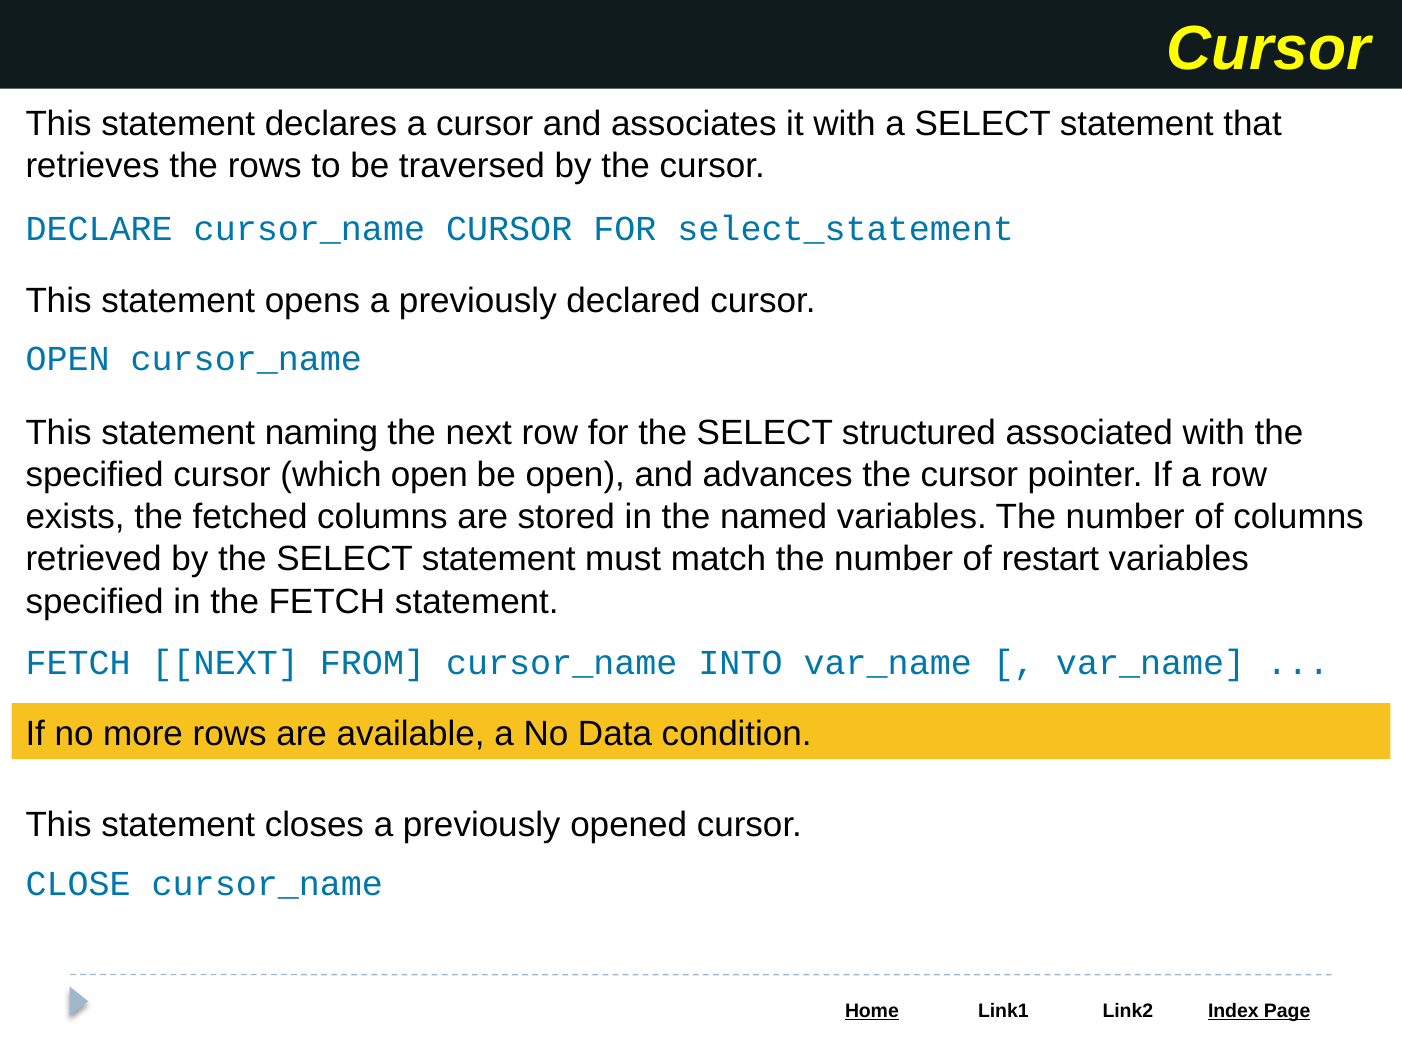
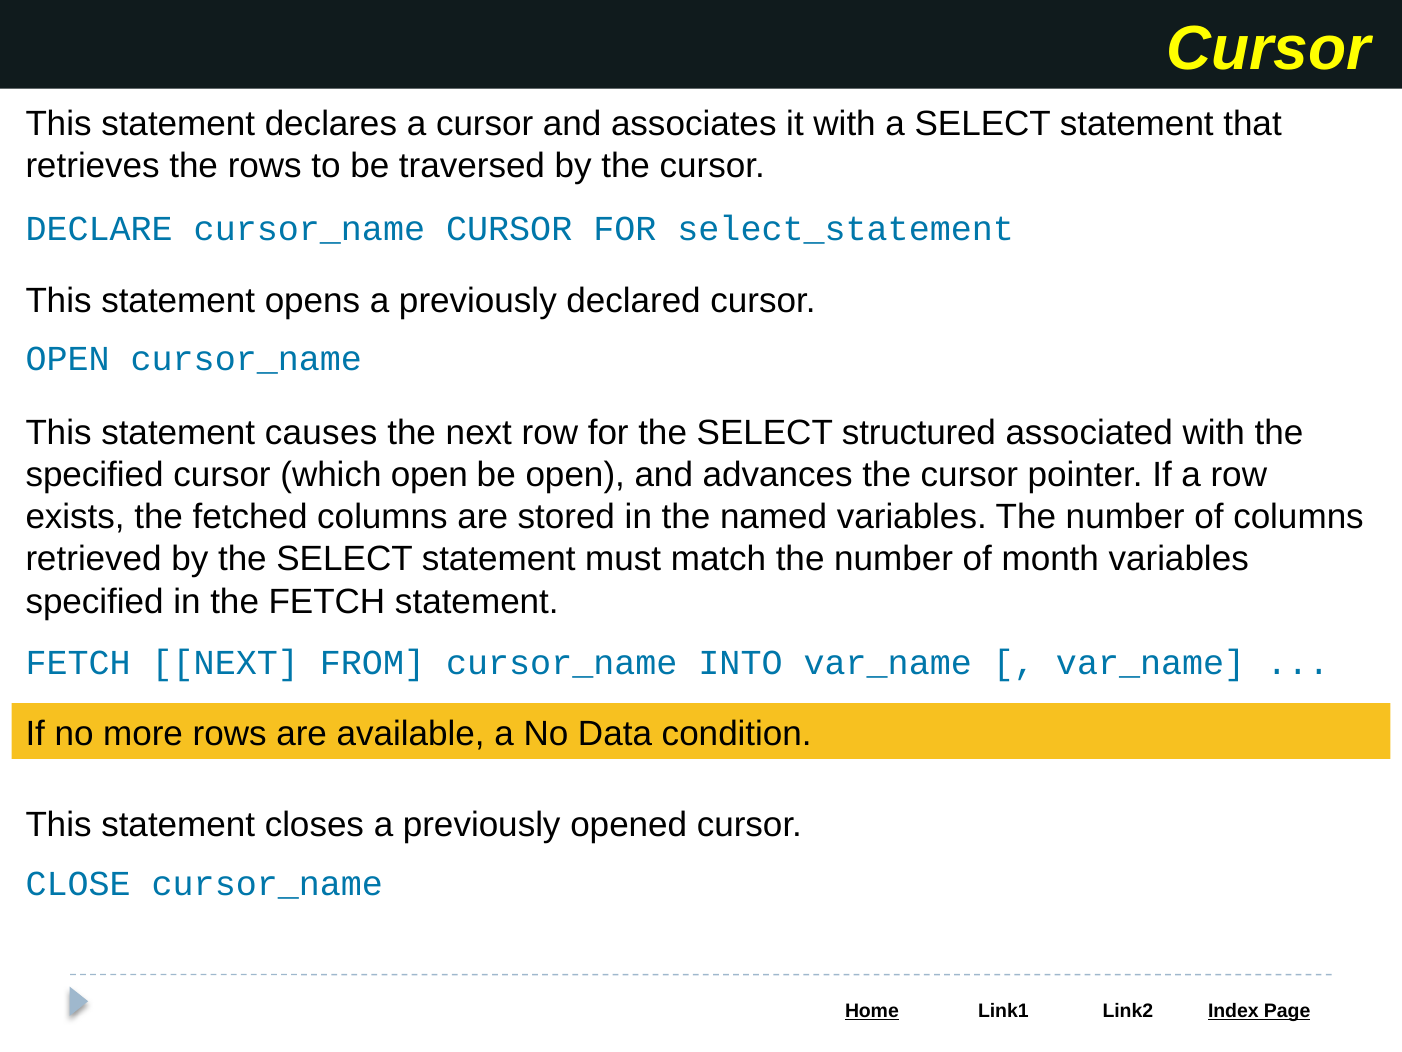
naming: naming -> causes (321, 433)
restart: restart -> month (1050, 559)
